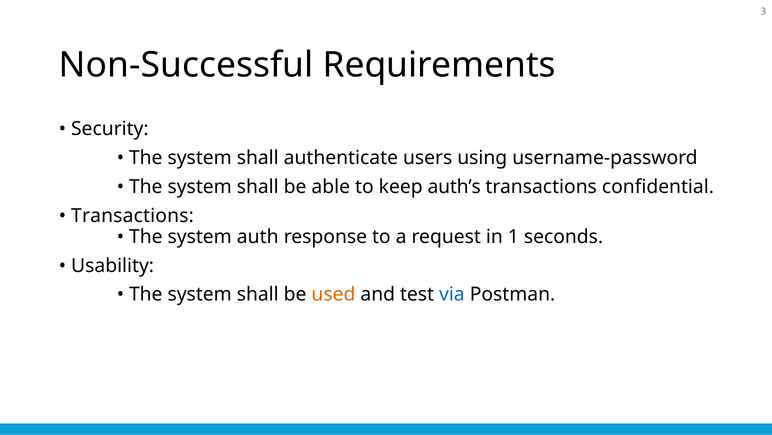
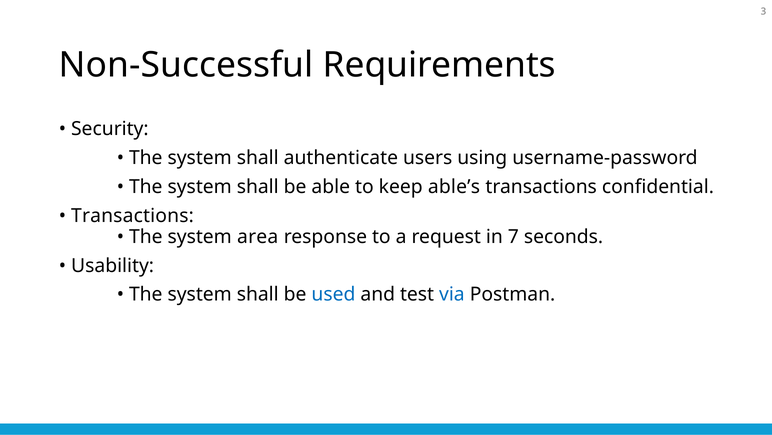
auth’s: auth’s -> able’s (454, 187)
auth: auth -> area (258, 236)
1: 1 -> 7 (513, 236)
used colour: orange -> blue (333, 294)
